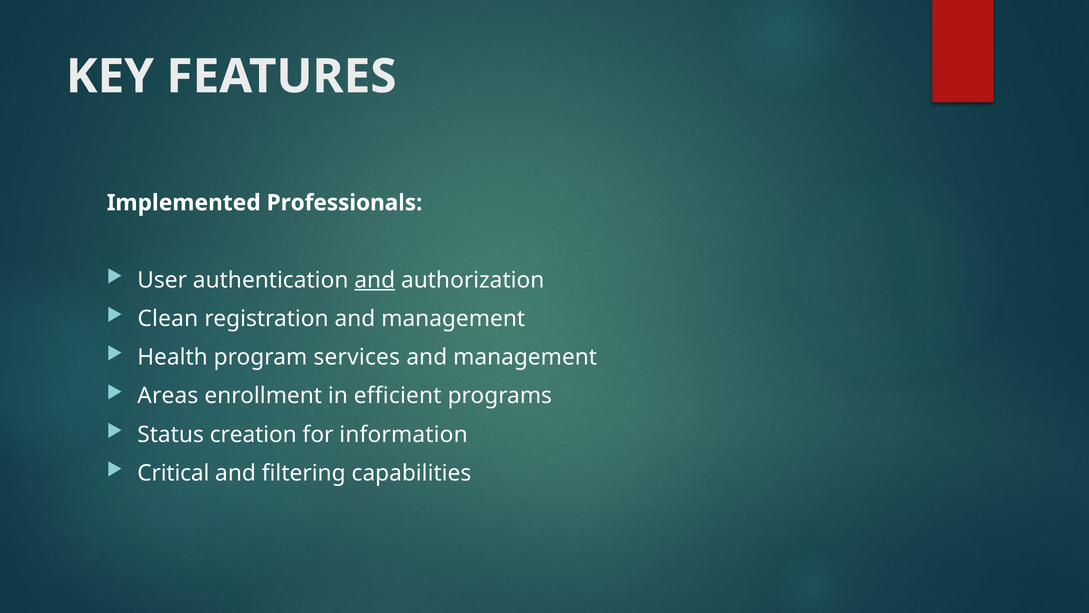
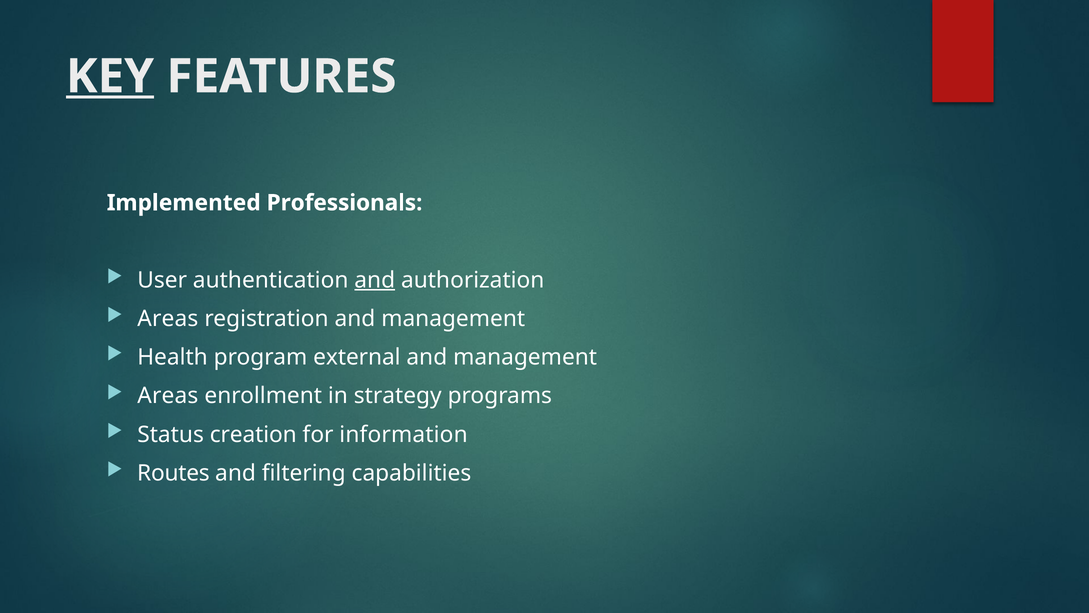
KEY underline: none -> present (110, 76)
Clean: Clean -> Areas (168, 318)
services: services -> external (357, 357)
efficient: efficient -> strategy (398, 396)
Critical: Critical -> Routes (173, 473)
